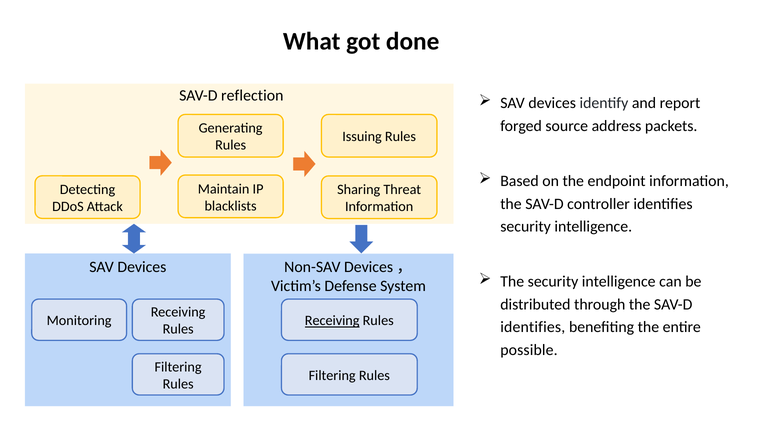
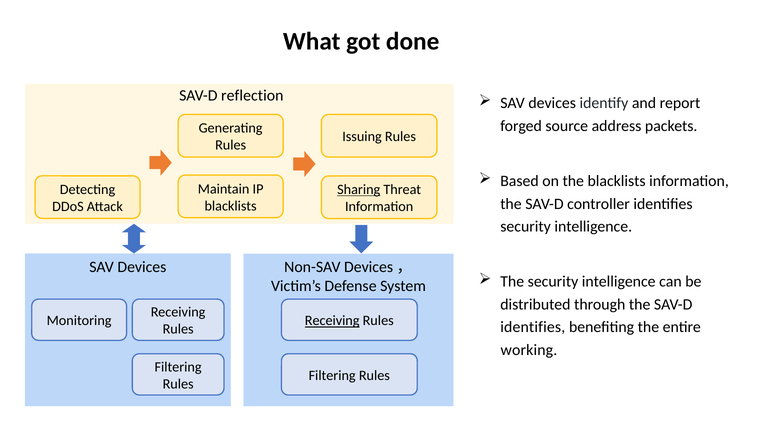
the endpoint: endpoint -> blacklists (617, 181)
Sharing underline: none -> present (359, 189)
possible: possible -> working (529, 349)
